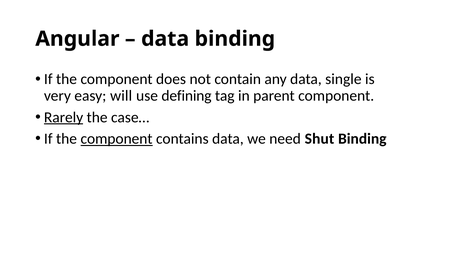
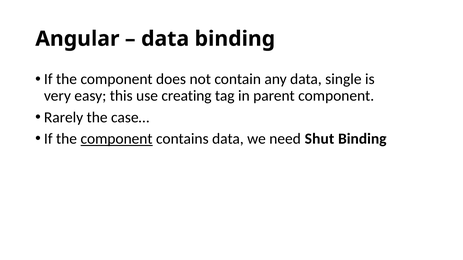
will: will -> this (121, 96)
defining: defining -> creating (187, 96)
Rarely underline: present -> none (64, 117)
